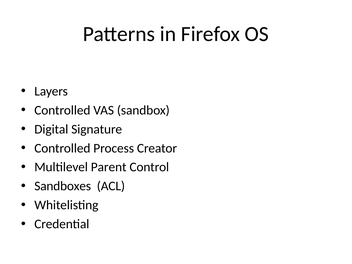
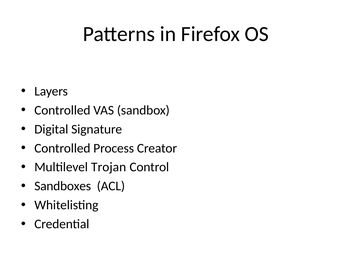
Parent: Parent -> Trojan (109, 167)
